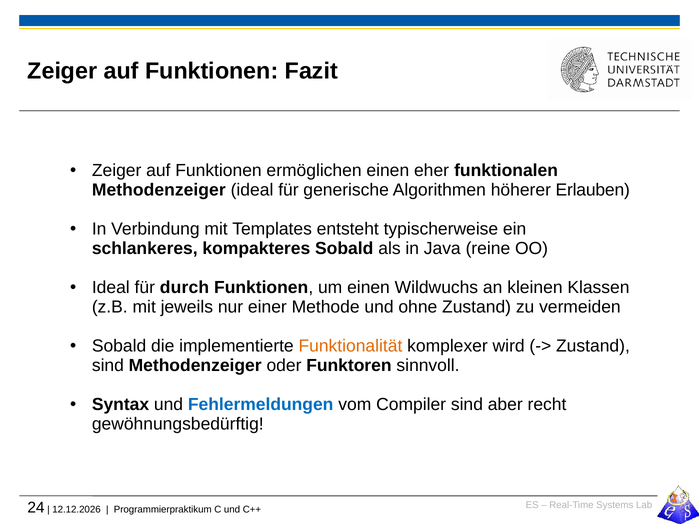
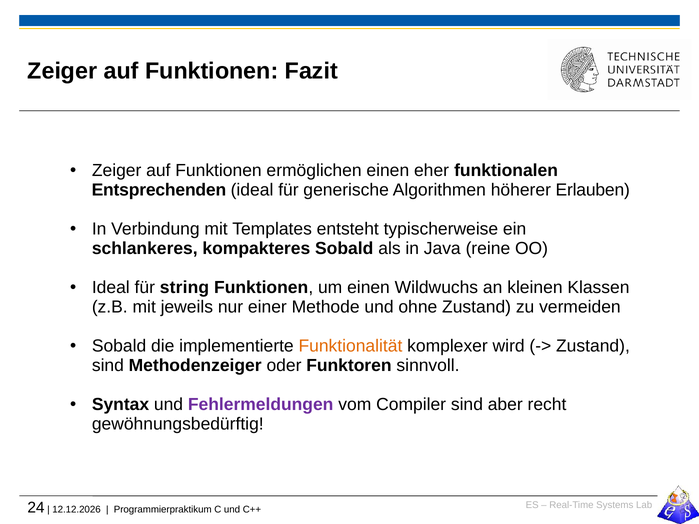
Methodenzeiger: Methodenzeiger -> Entsprechenden (159, 190)
durch: durch -> string (184, 288)
Fehlermeldungen colour: blue -> purple (261, 405)
